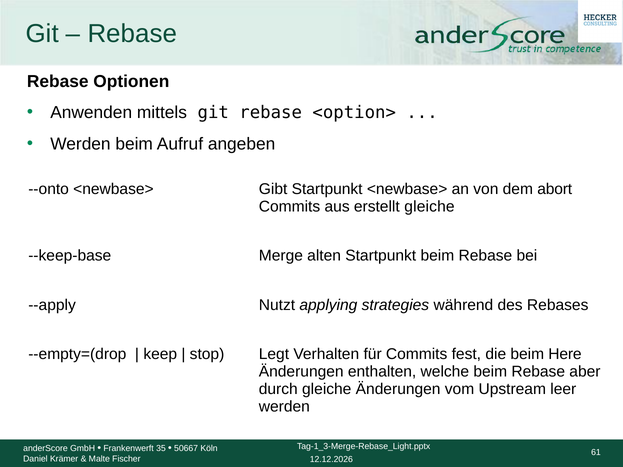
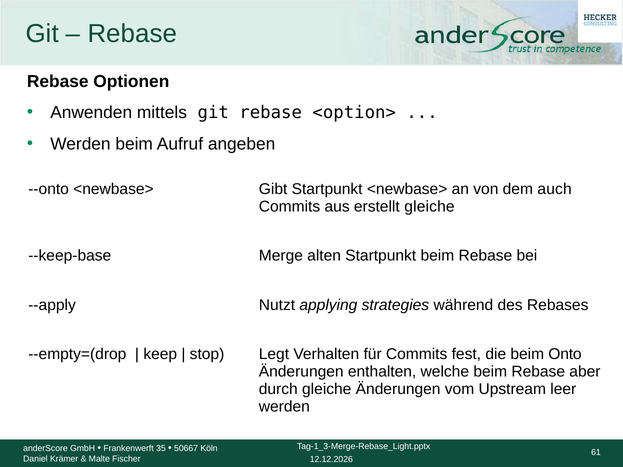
abort: abort -> auch (555, 189)
Here: Here -> Onto (565, 355)
